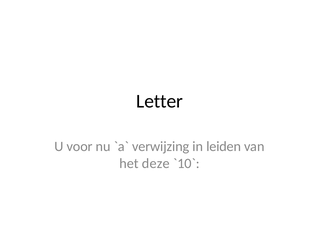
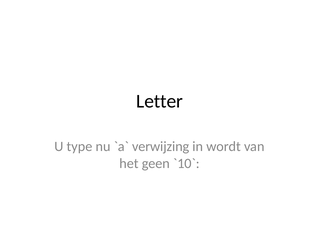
voor: voor -> type (80, 147)
leiden: leiden -> wordt (224, 147)
deze: deze -> geen (156, 164)
